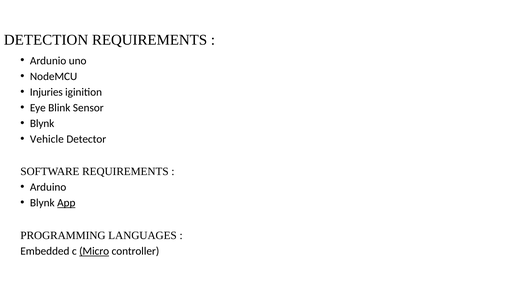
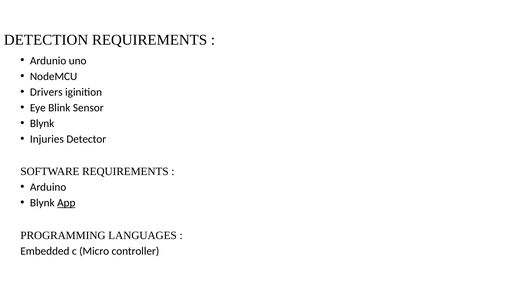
Injuries: Injuries -> Drivers (46, 92)
Vehicle: Vehicle -> Injuries (47, 139)
Micro underline: present -> none (94, 251)
